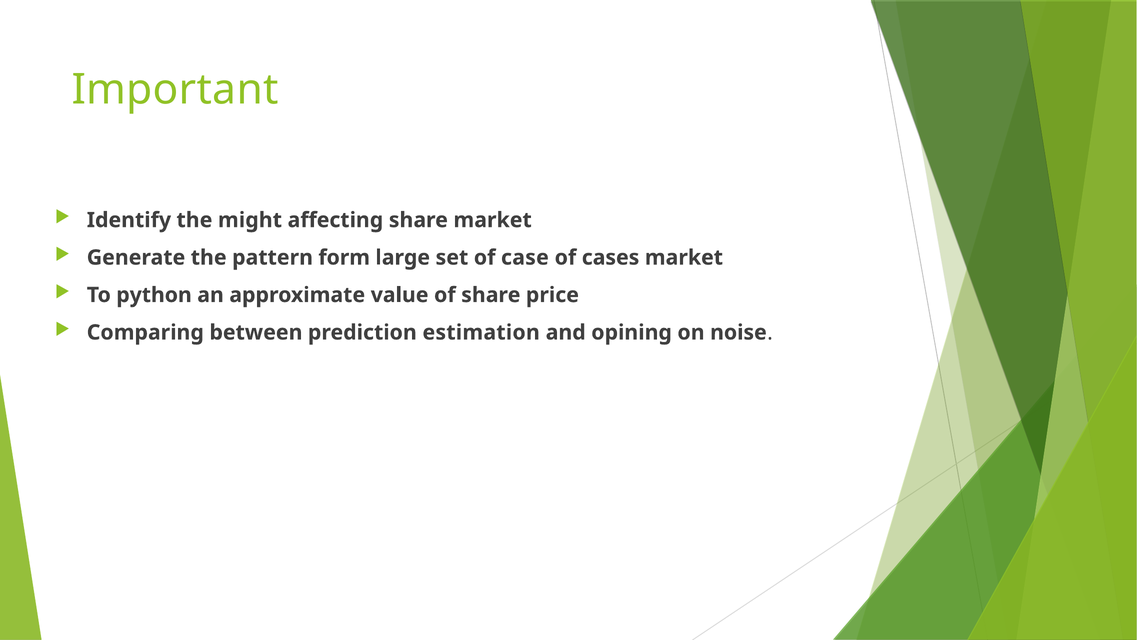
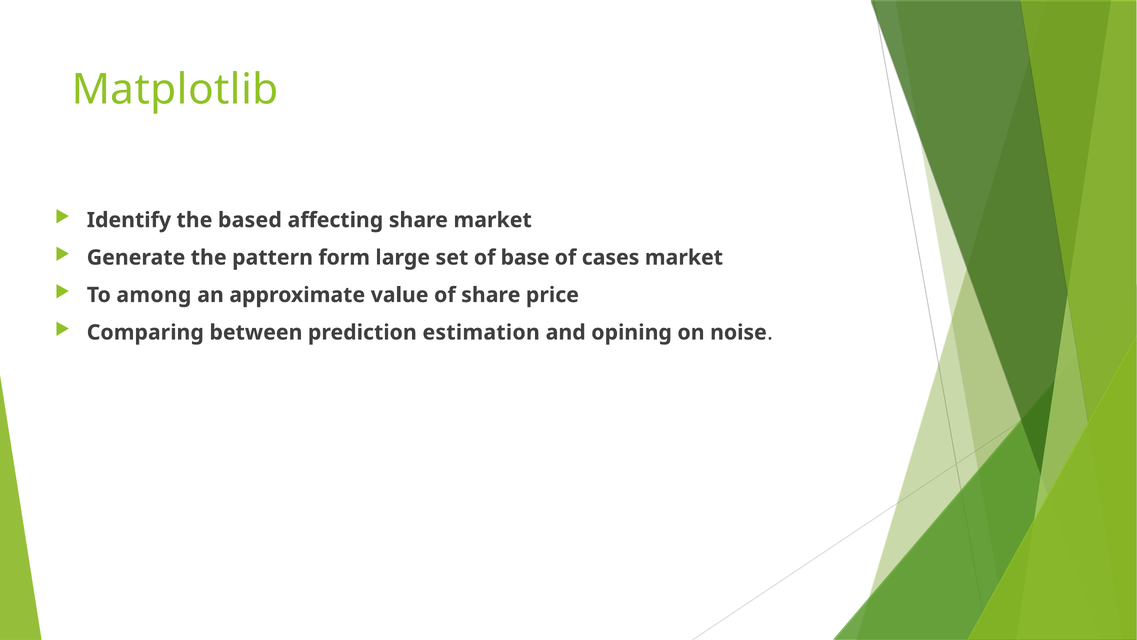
Important: Important -> Matplotlib (175, 90)
might: might -> based (250, 220)
case: case -> base (525, 257)
python: python -> among (154, 295)
